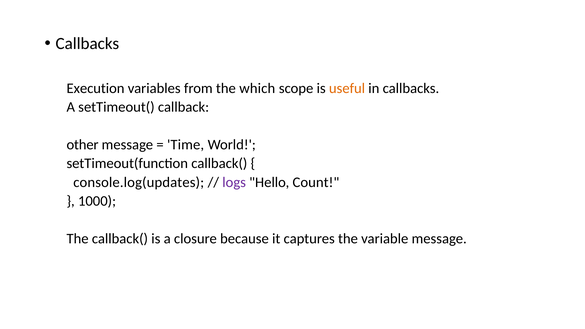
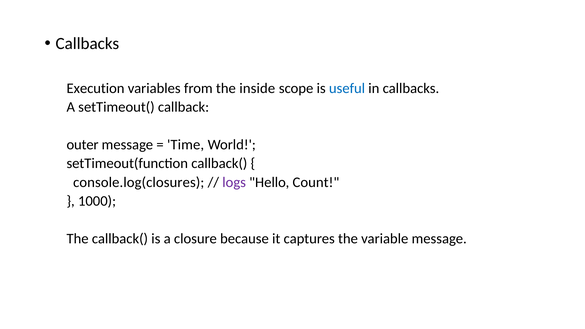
which: which -> inside (257, 88)
useful colour: orange -> blue (347, 88)
other: other -> outer (83, 145)
console.log(updates: console.log(updates -> console.log(closures (139, 182)
